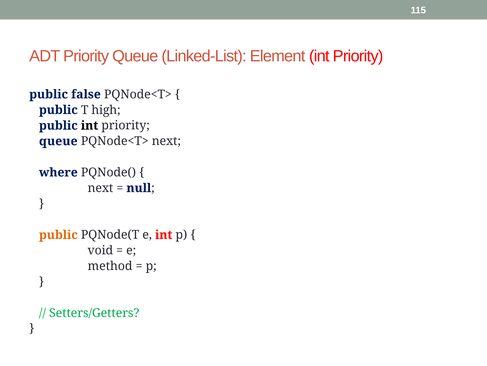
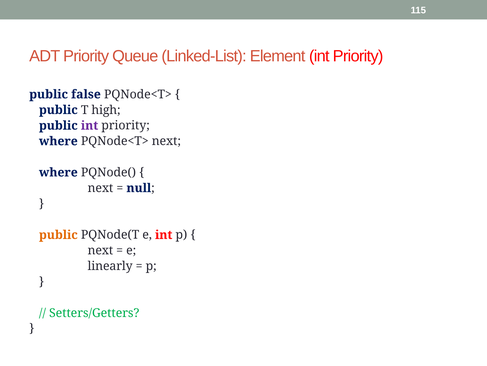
int colour: black -> purple (90, 125)
queue: queue -> where (58, 141)
void: void -> next (100, 250)
method: method -> linearly (110, 266)
